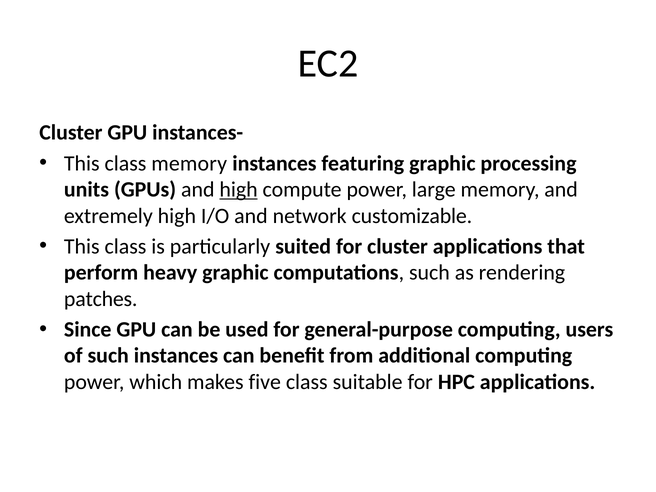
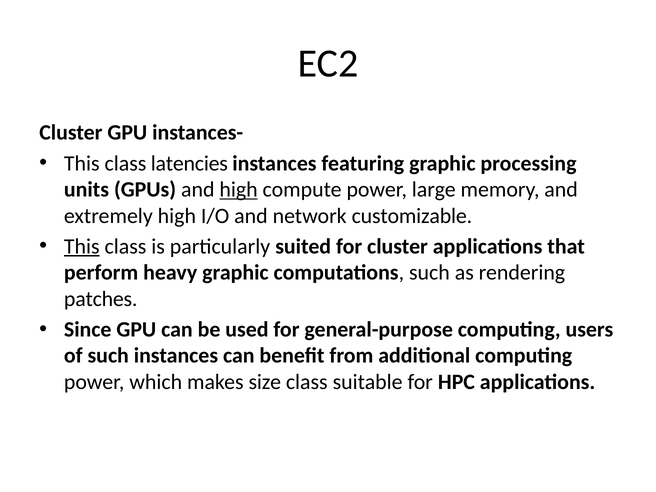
class memory: memory -> latencies (189, 163)
This underline: none -> present (82, 246)
five: five -> size (265, 382)
